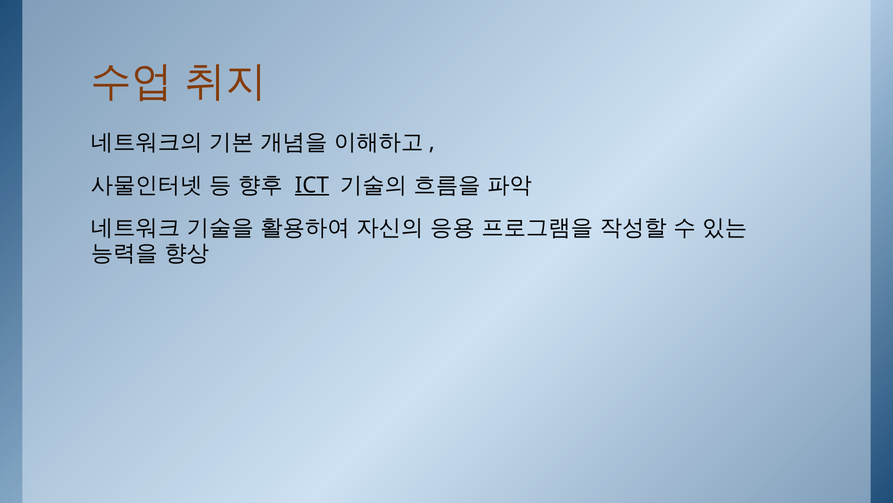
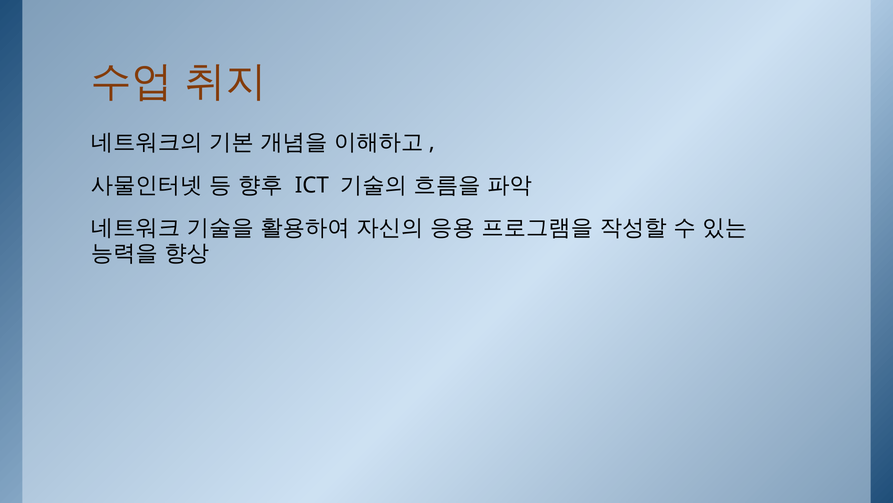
ICT underline: present -> none (312, 185)
